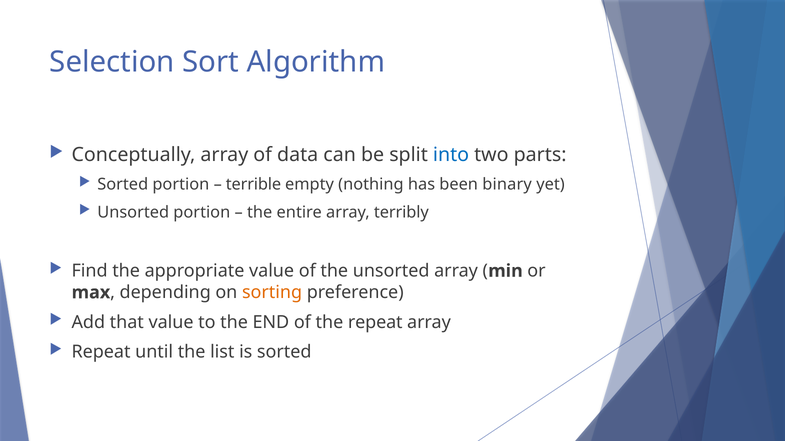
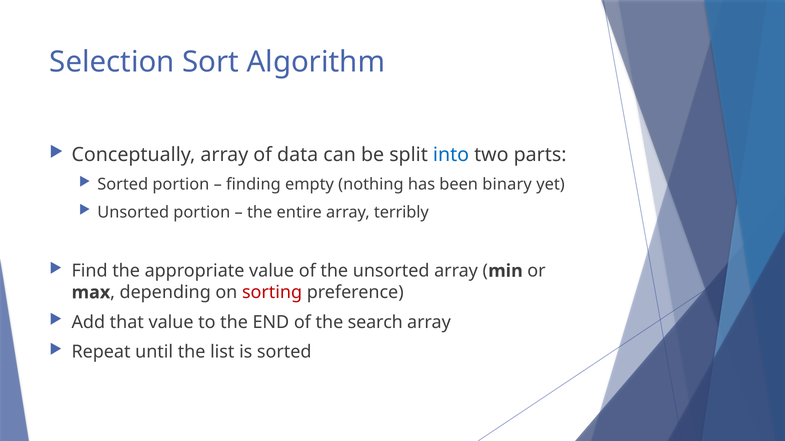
terrible: terrible -> finding (253, 185)
sorting colour: orange -> red (272, 293)
the repeat: repeat -> search (375, 323)
